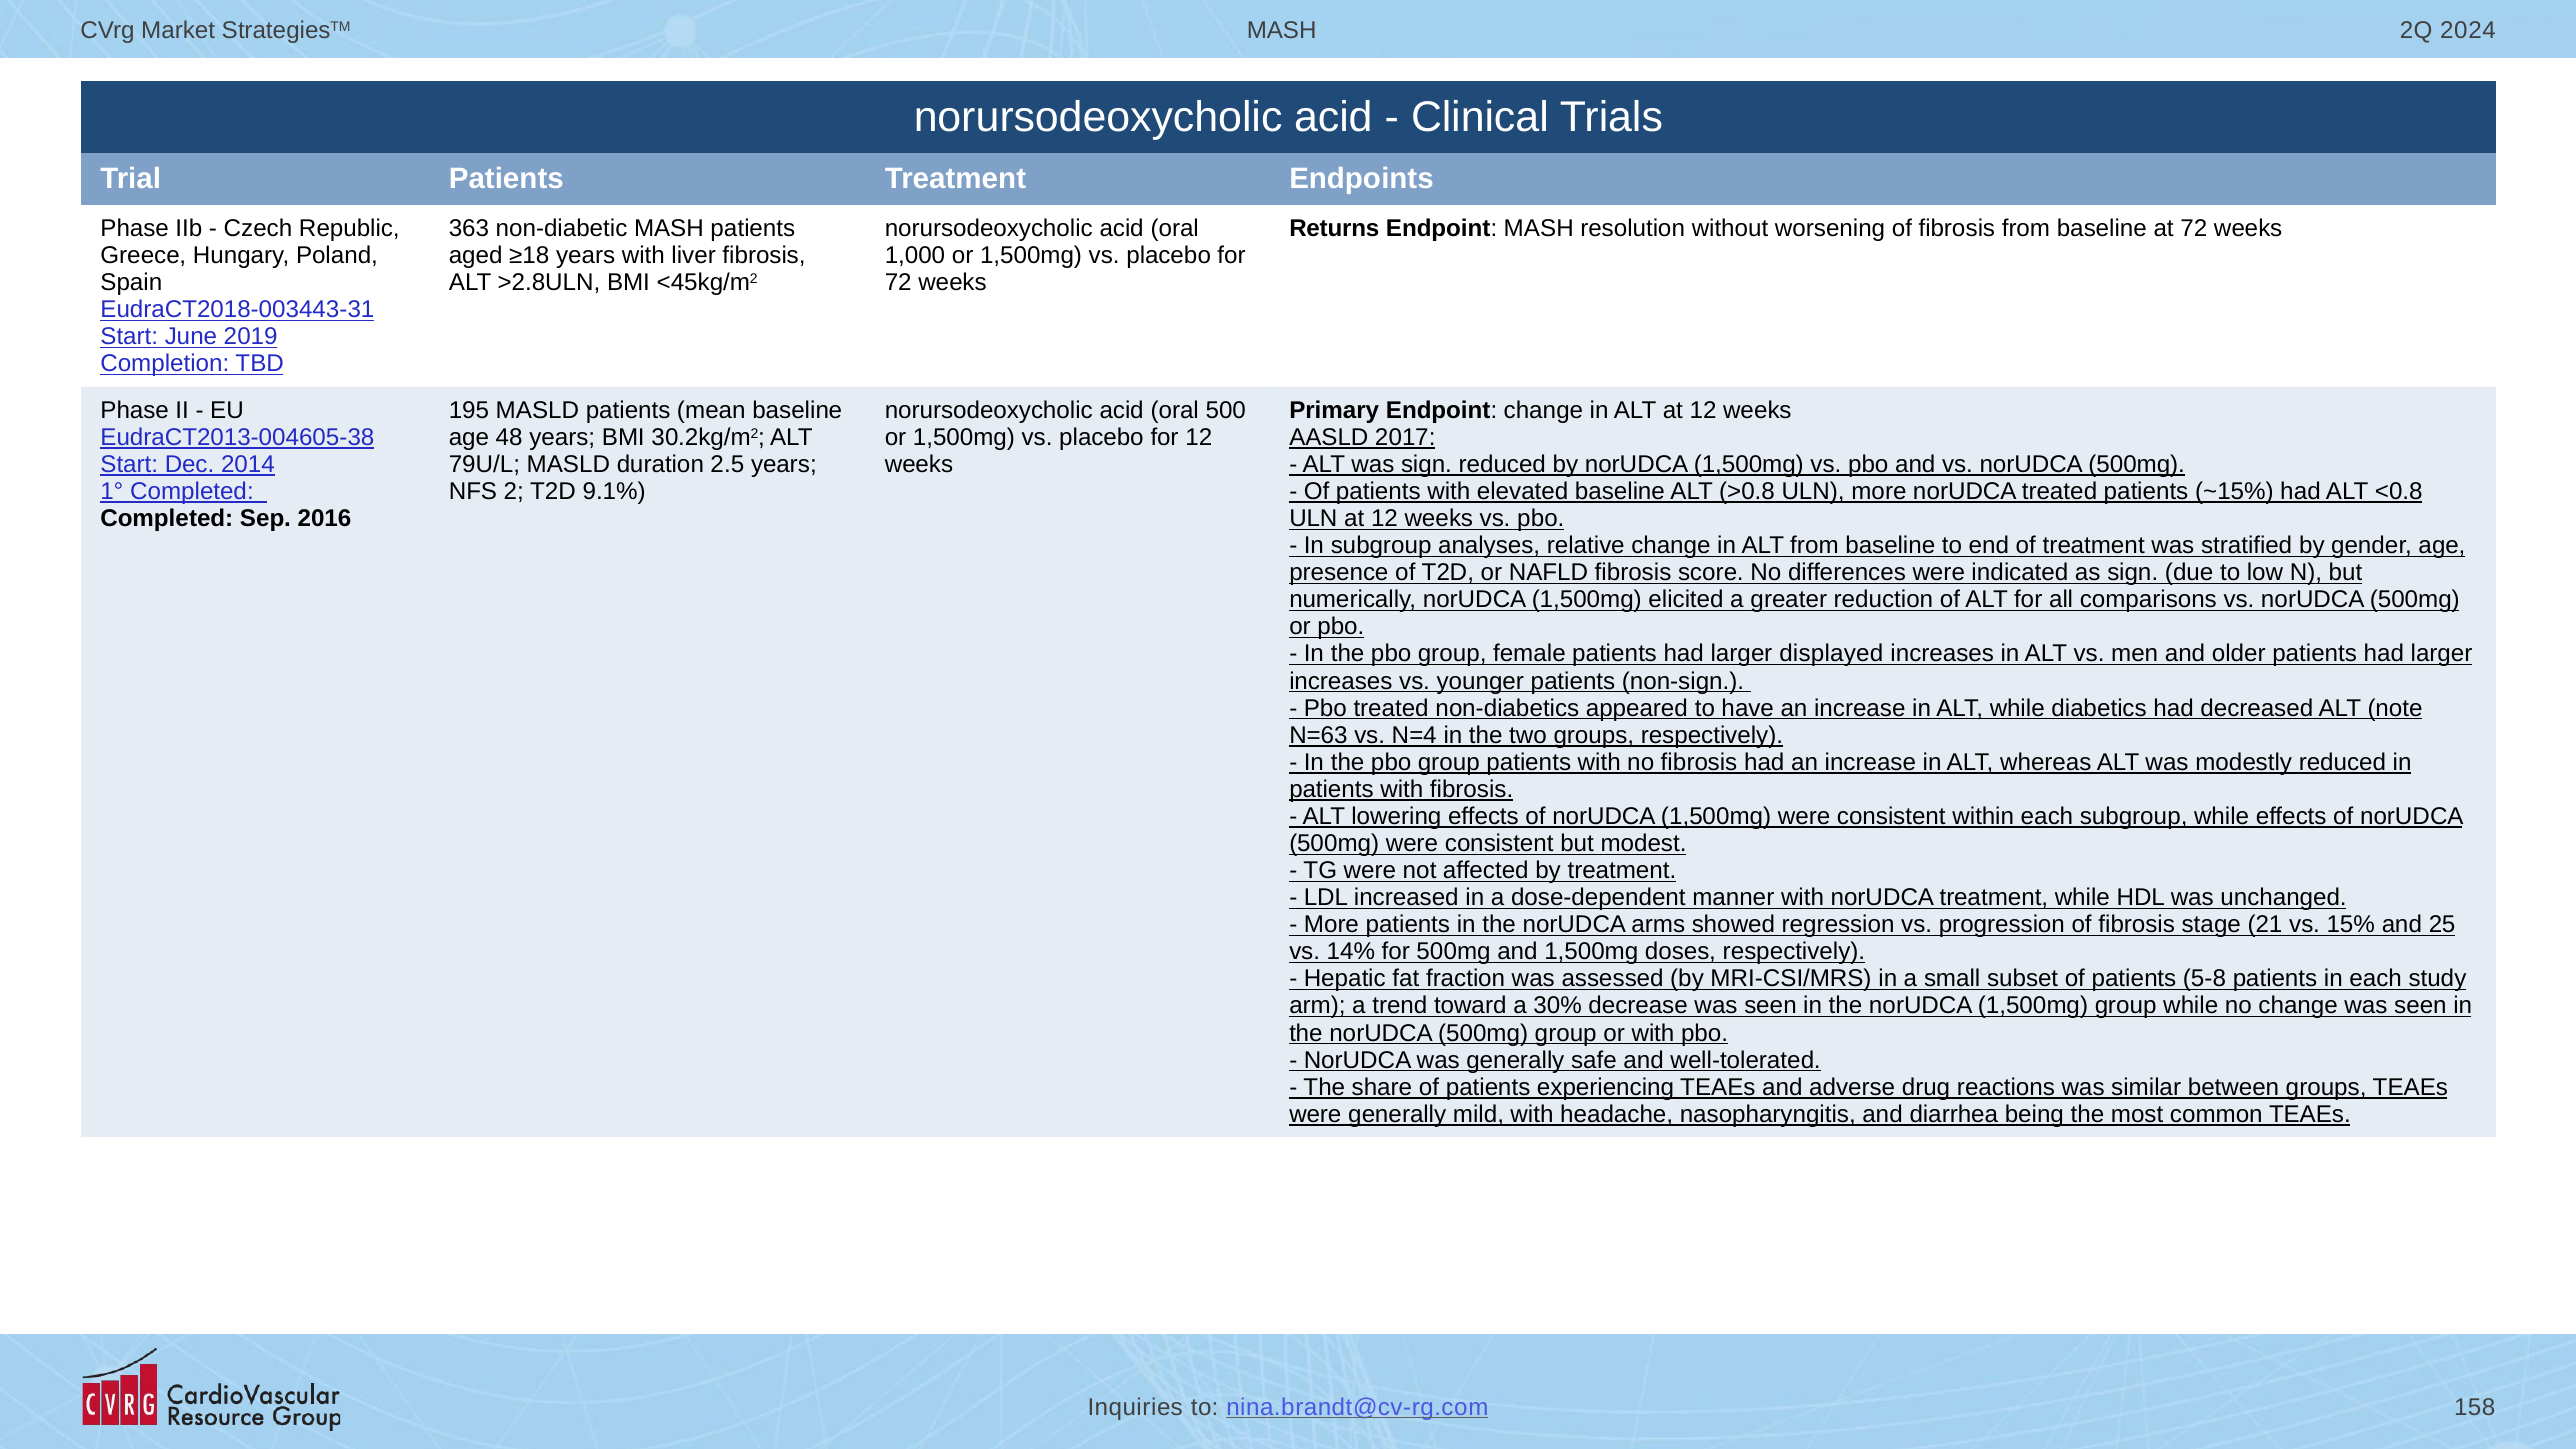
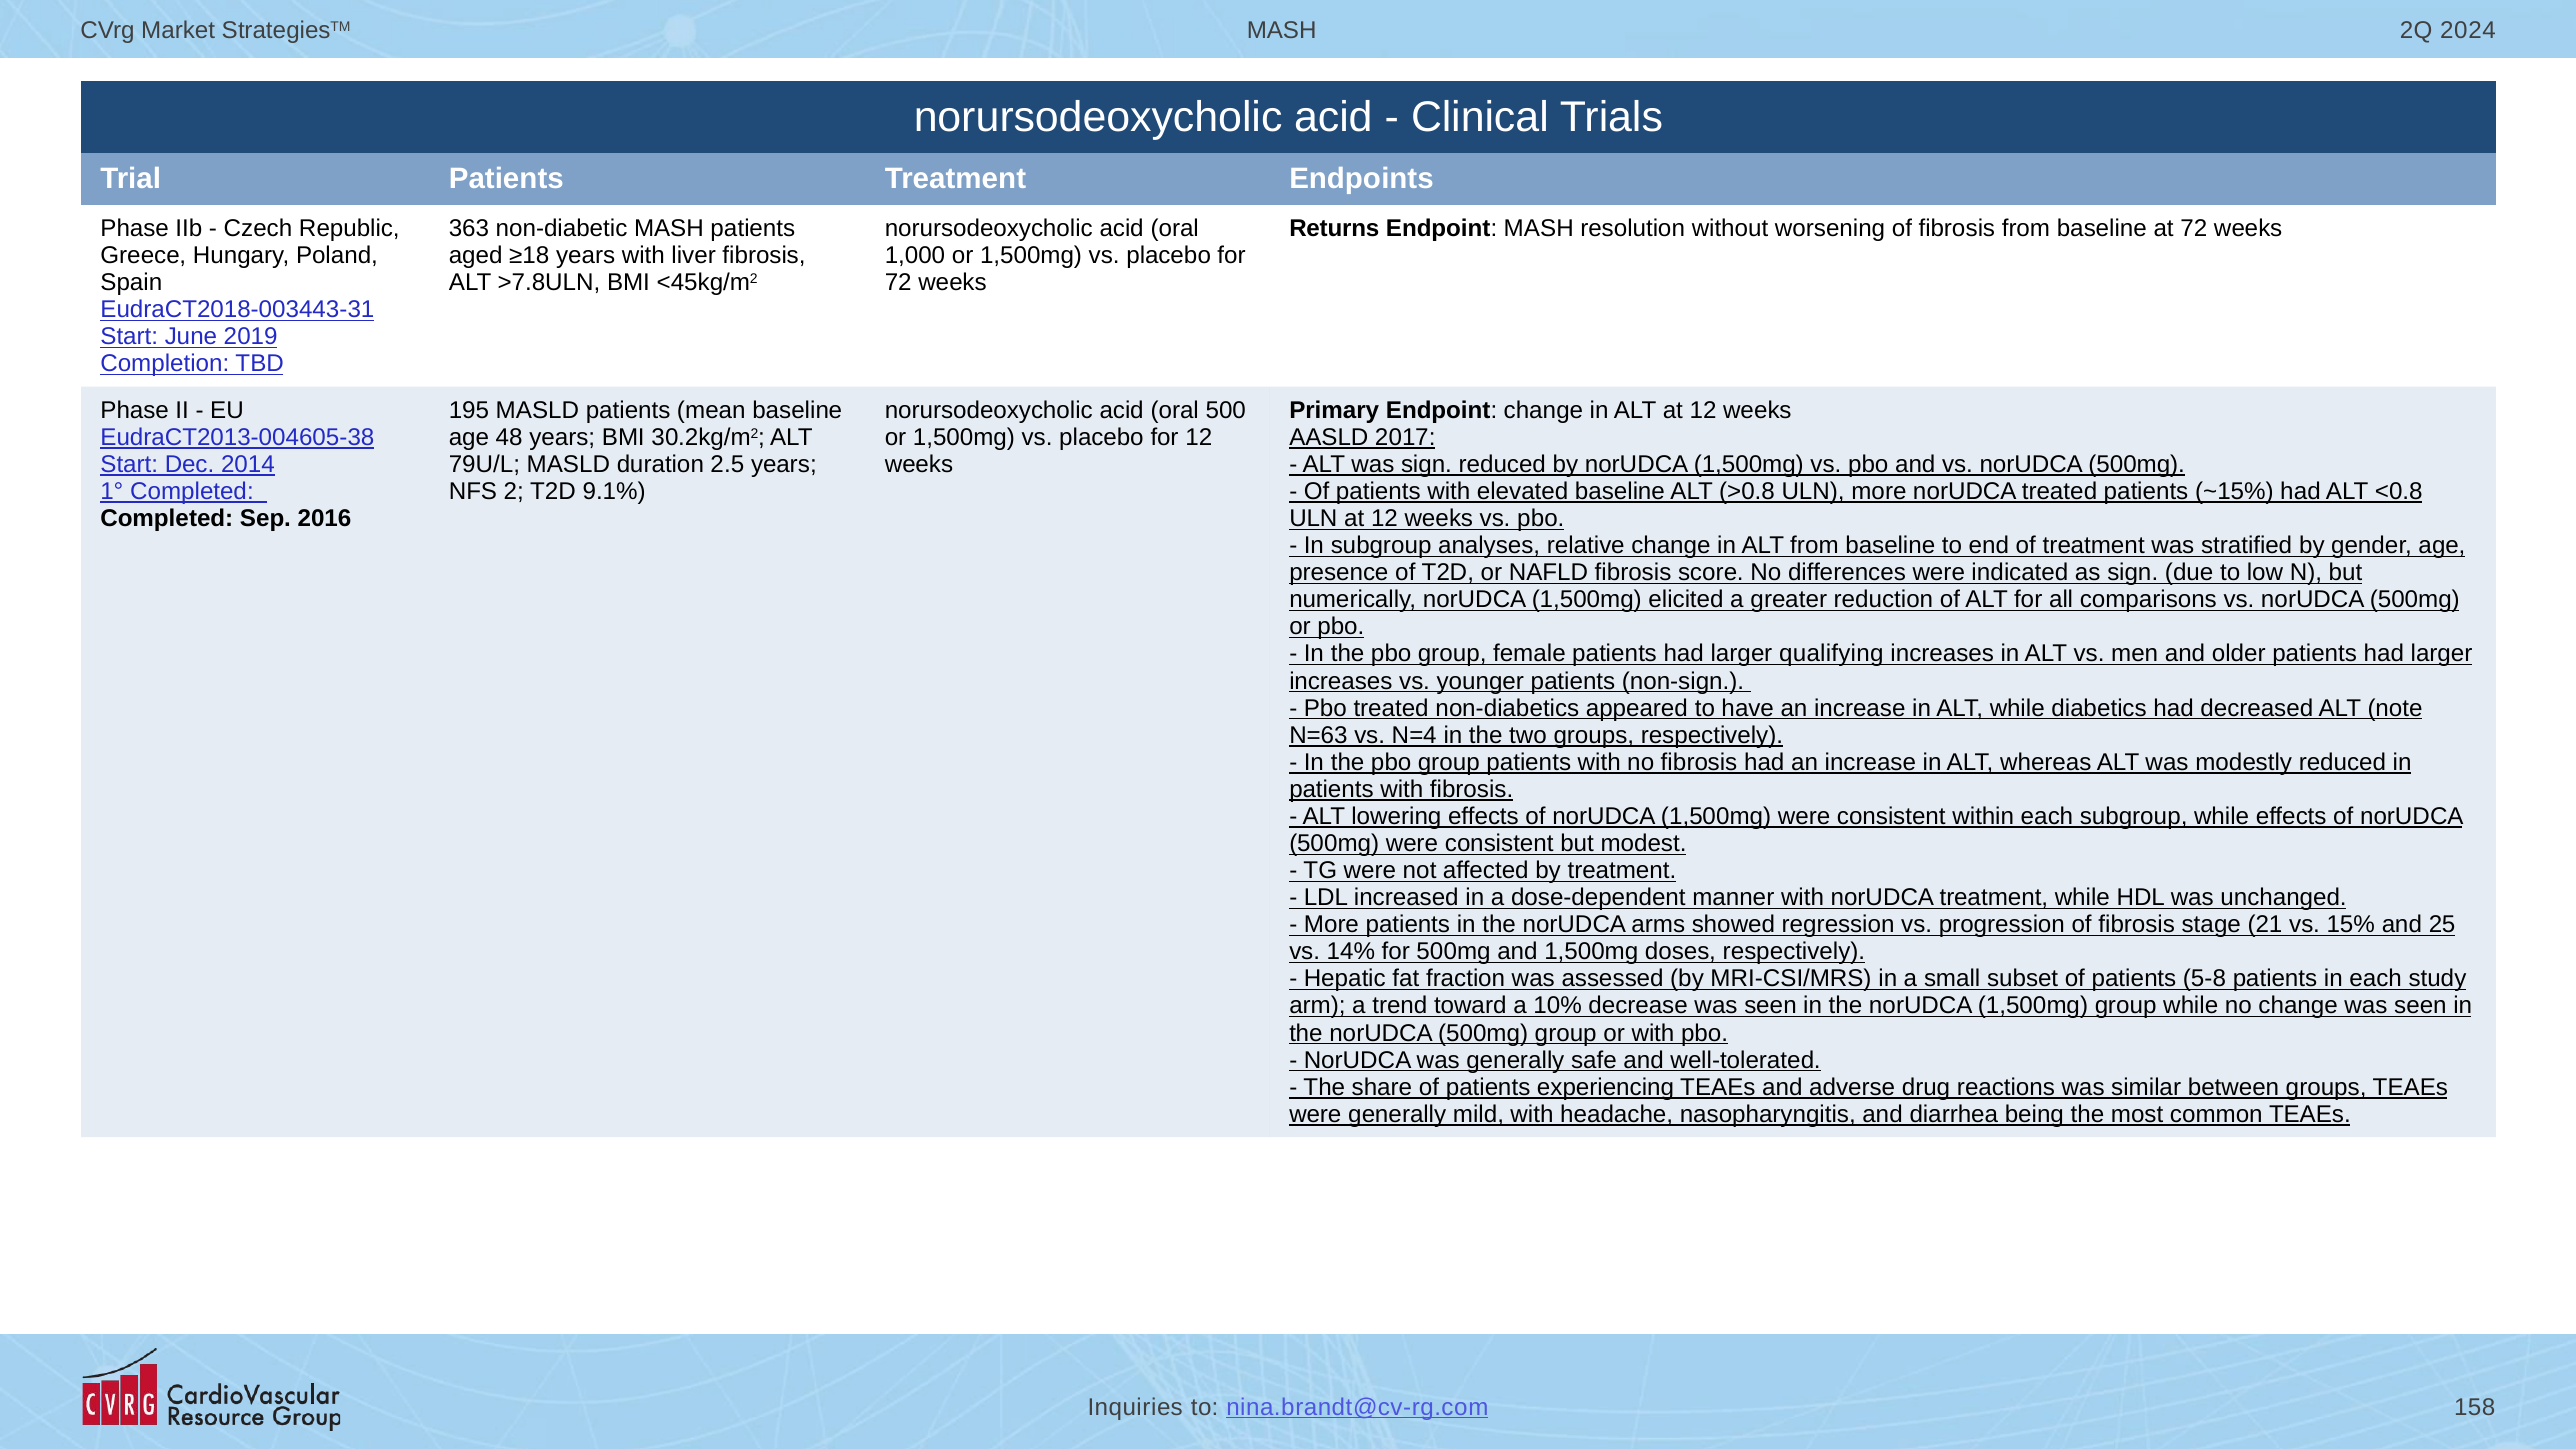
>2.8ULN: >2.8ULN -> >7.8ULN (549, 283)
displayed: displayed -> qualifying (1831, 654)
30%: 30% -> 10% (1558, 1006)
